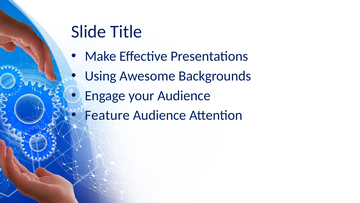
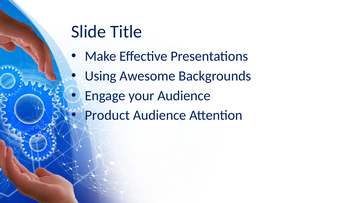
Feature: Feature -> Product (107, 115)
